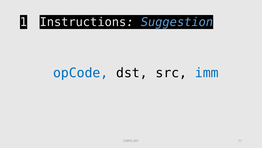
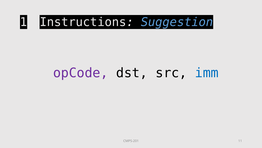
opCode colour: blue -> purple (81, 73)
